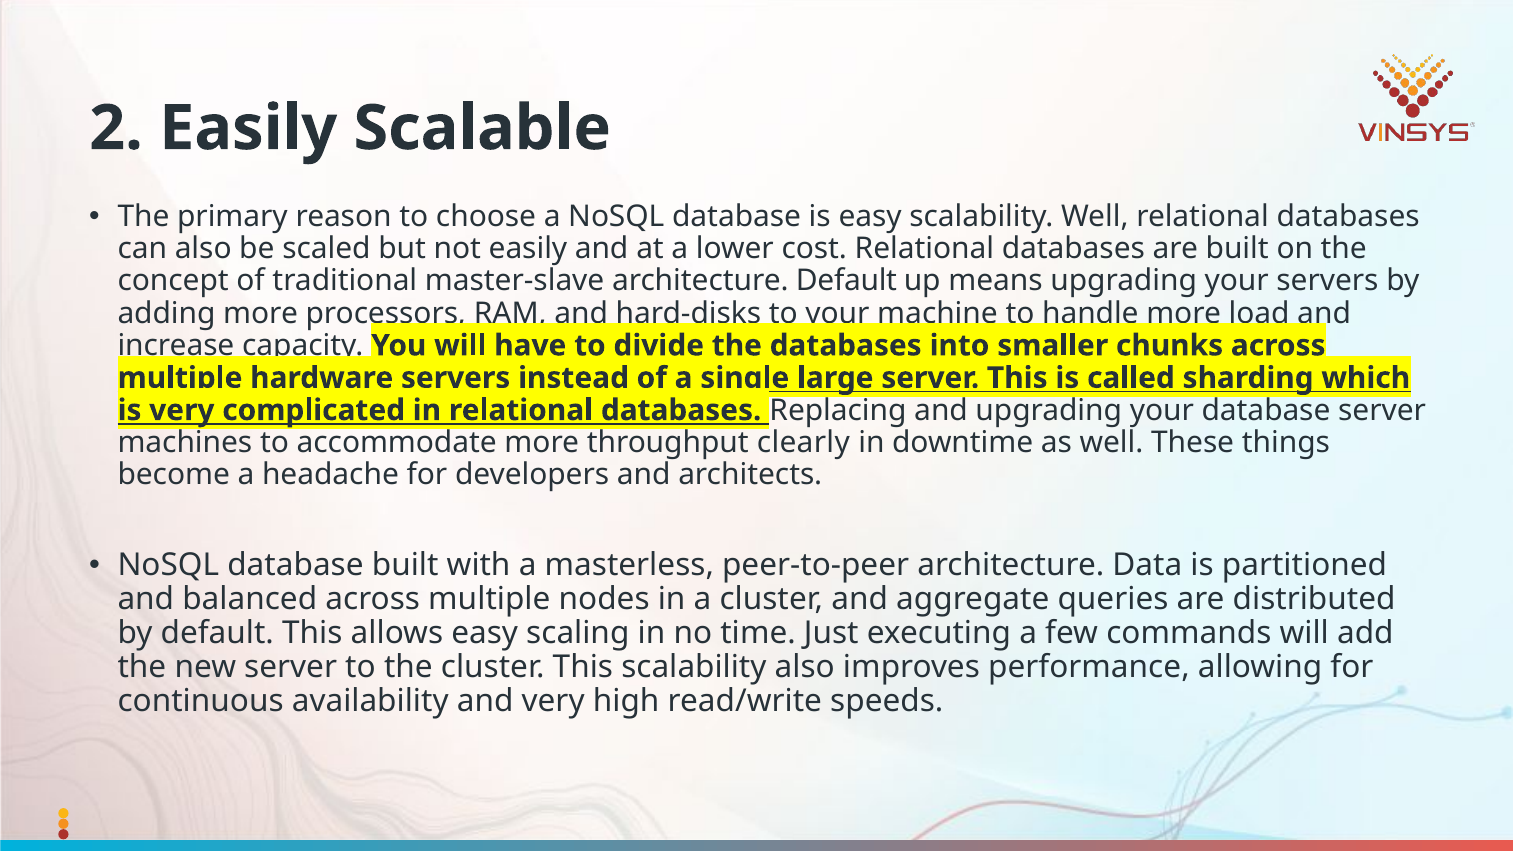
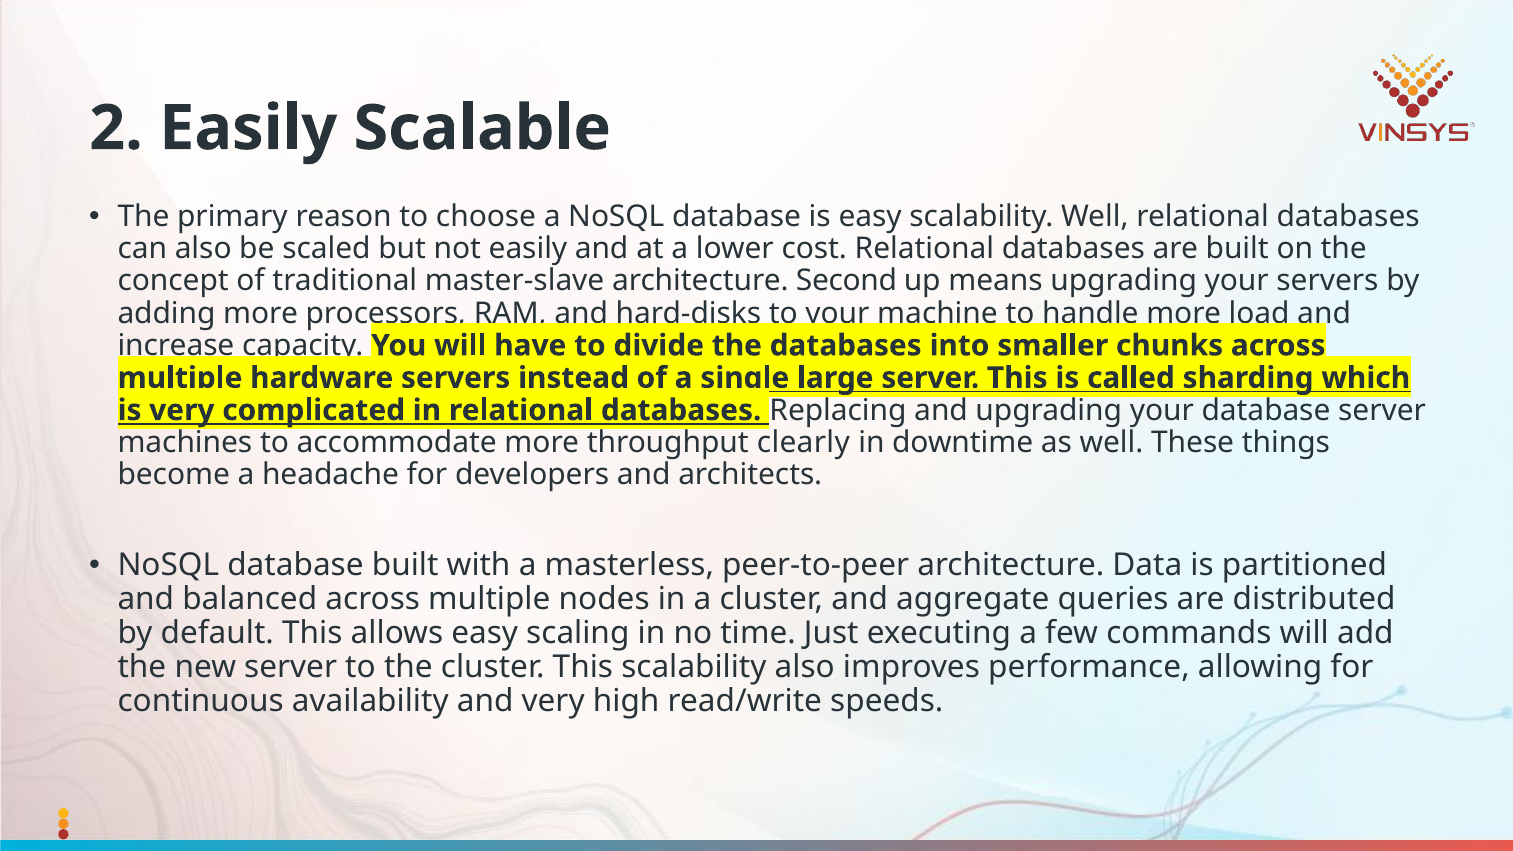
architecture Default: Default -> Second (846, 281)
